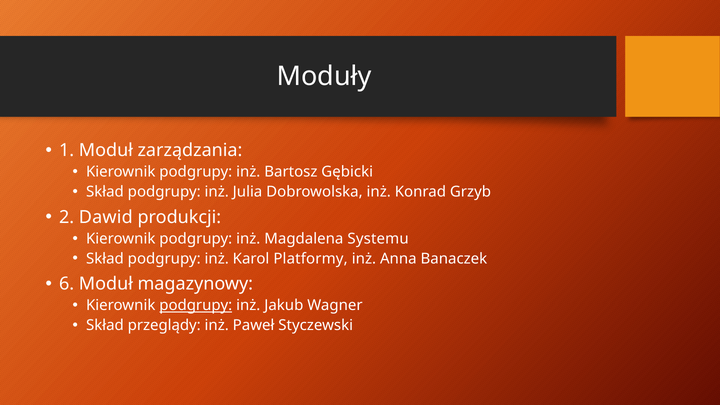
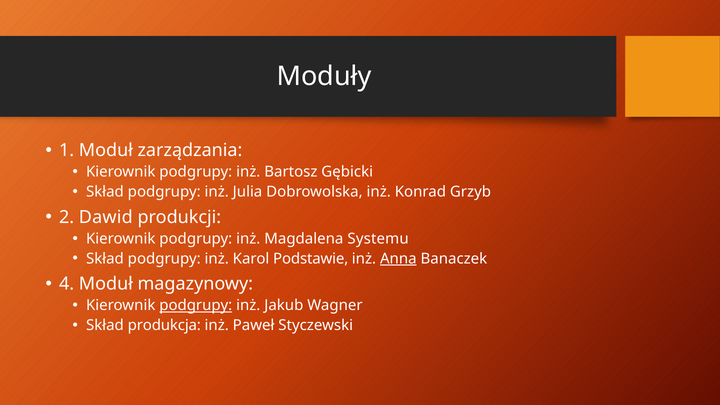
Platformy: Platformy -> Podstawie (311, 259)
Anna underline: none -> present (398, 259)
6: 6 -> 4 (67, 284)
przeglądy: przeglądy -> produkcja (164, 325)
